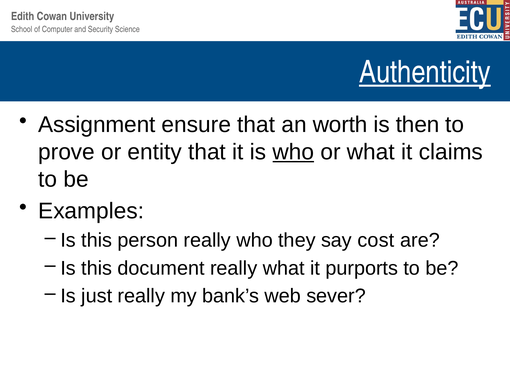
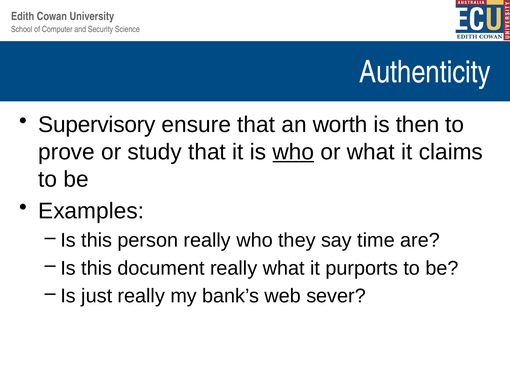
Authenticity underline: present -> none (425, 72)
Assignment: Assignment -> Supervisory (97, 125)
entity: entity -> study (155, 152)
cost: cost -> time (376, 240)
